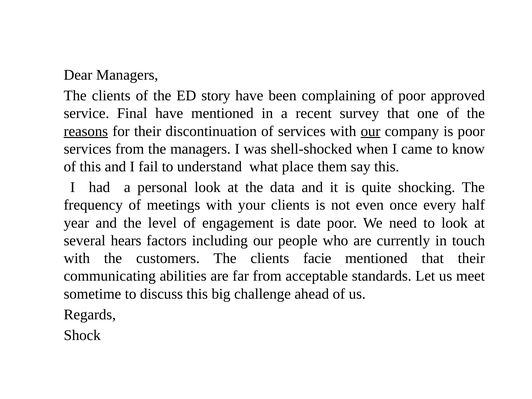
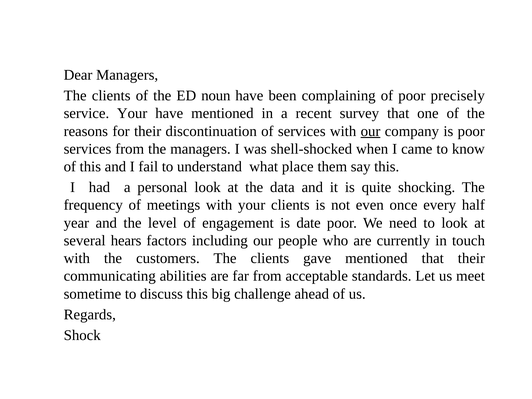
story: story -> noun (216, 96)
approved: approved -> precisely (458, 96)
service Final: Final -> Your (132, 113)
reasons underline: present -> none (86, 131)
facie: facie -> gave (317, 258)
